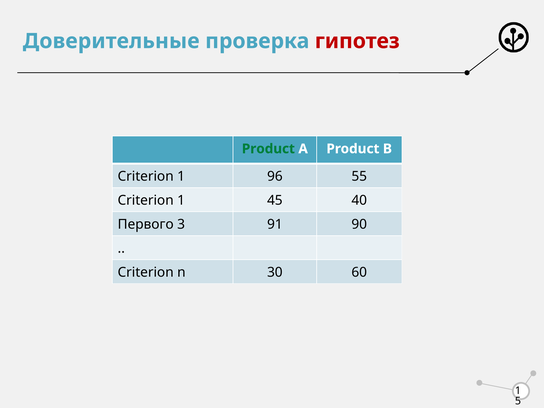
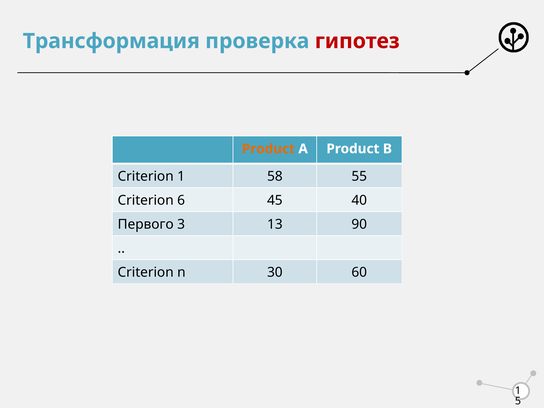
Доверительные: Доверительные -> Трансформация (111, 41)
Product colour: green -> orange (268, 149)
96: 96 -> 58 (275, 176)
1: 1 -> 6 (181, 200)
91: 91 -> 13 (275, 224)
